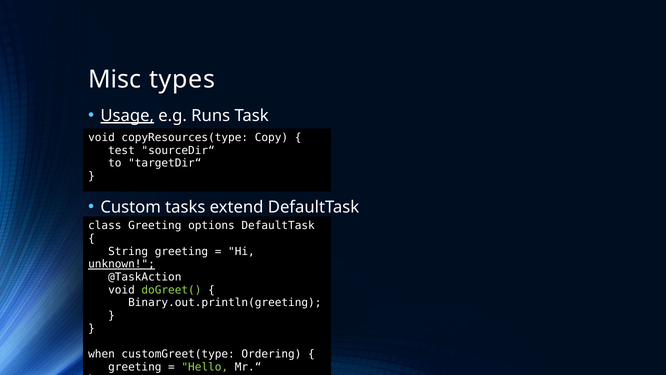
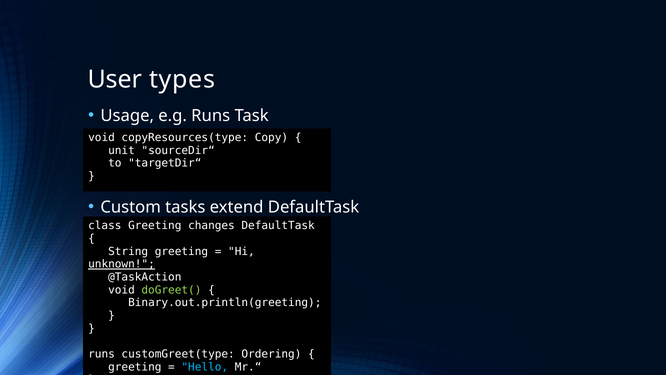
Misc: Misc -> User (115, 80)
Usage underline: present -> none (127, 115)
test: test -> unit (122, 150)
options: options -> changes (211, 226)
when: when -> runs (102, 354)
Hello colour: light green -> light blue (205, 367)
